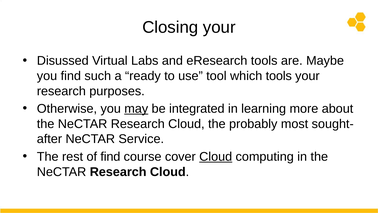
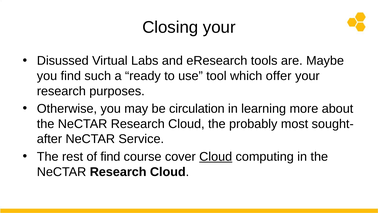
which tools: tools -> offer (279, 76)
may underline: present -> none (136, 109)
integrated: integrated -> circulation (197, 109)
